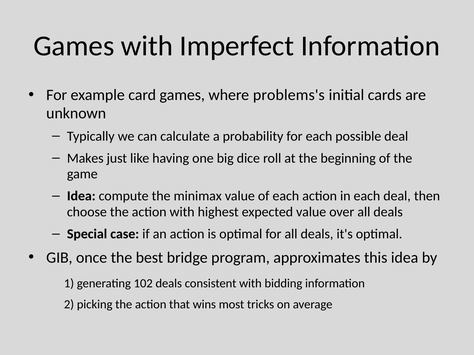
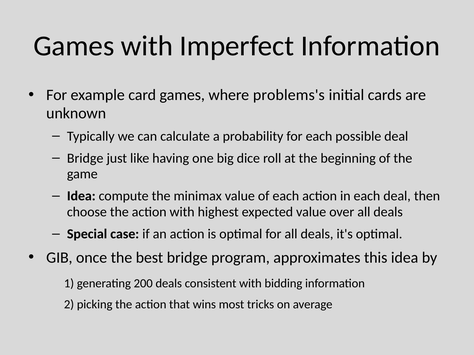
Makes: Makes -> Bridge (85, 158)
102: 102 -> 200 (143, 284)
